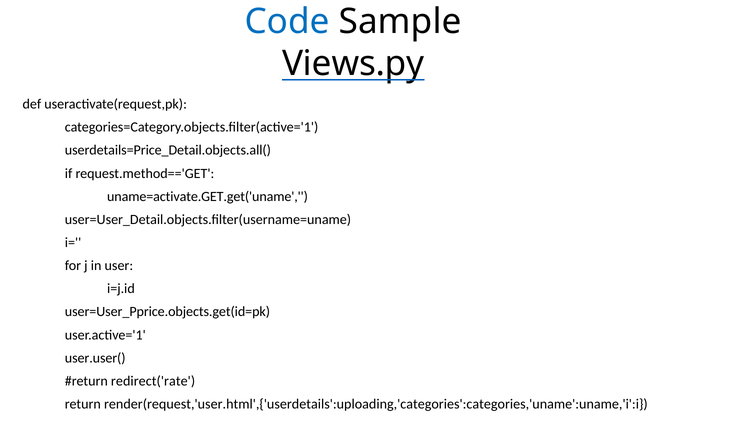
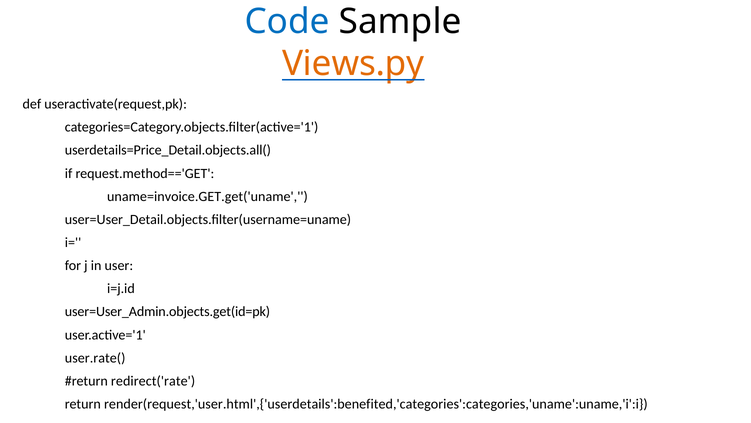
Views.py colour: black -> orange (353, 64)
uname=activate.GET.get('uname: uname=activate.GET.get('uname -> uname=invoice.GET.get('uname (207, 196)
user=User_Pprice.objects.get(id=pk: user=User_Pprice.objects.get(id=pk -> user=User_Admin.objects.get(id=pk (167, 311)
user.user(: user.user( -> user.rate( (95, 357)
render(request,'user.html',{'userdetails':uploading,'categories':categories,'uname':uname,'i':i: render(request,'user.html',{'userdetails':uploading,'categories':categories,'uname':uname,'i':i -> render(request,'user.html',{'userdetails':benefited,'categories':categories,'uname':uname,'i':i (376, 404)
